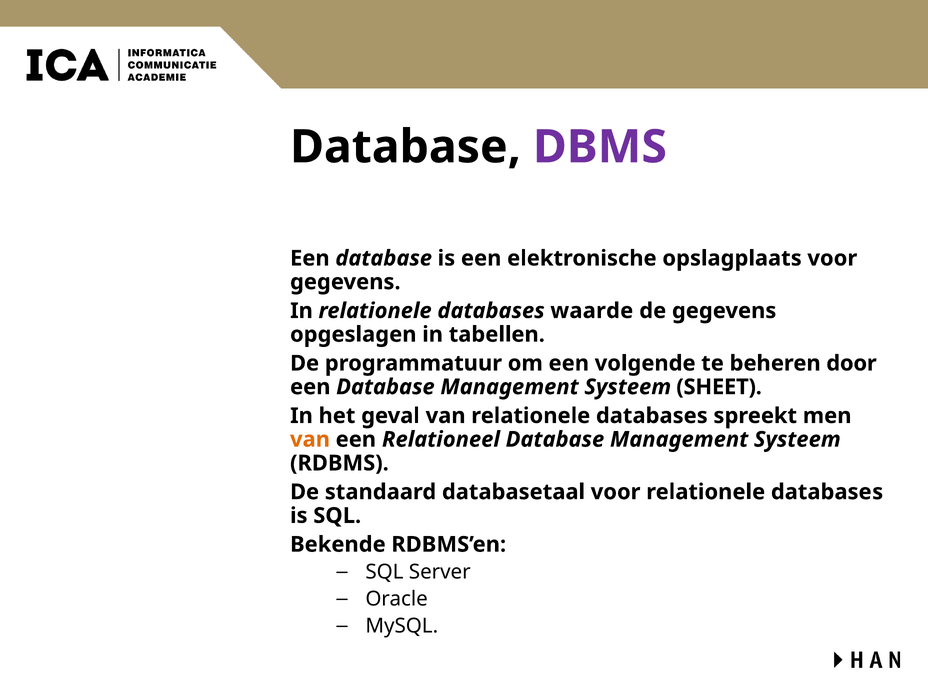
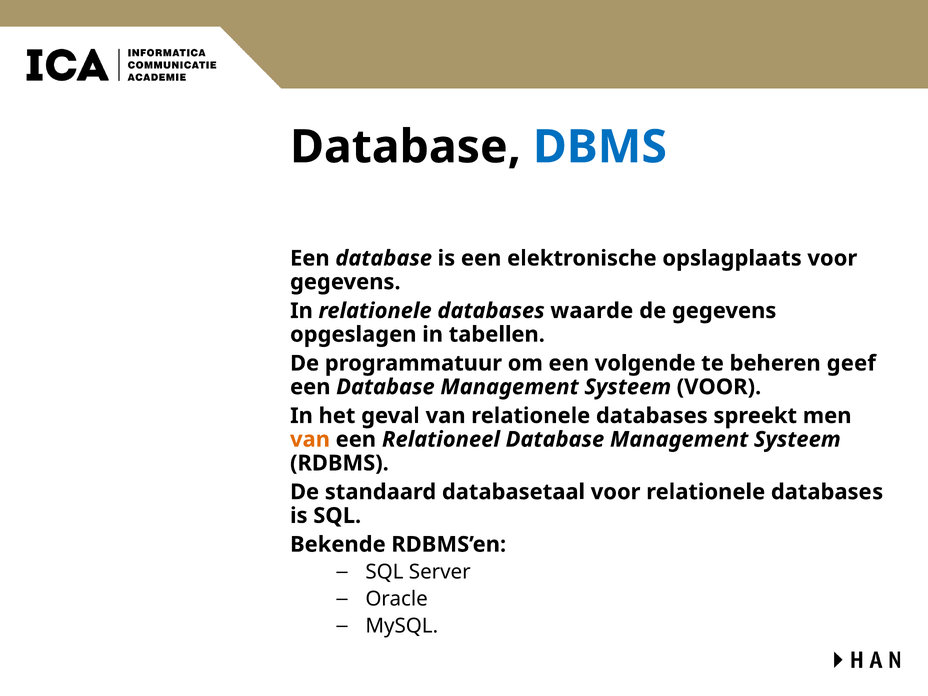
DBMS colour: purple -> blue (600, 147)
door: door -> geef (851, 363)
Systeem SHEET: SHEET -> VOOR (719, 387)
